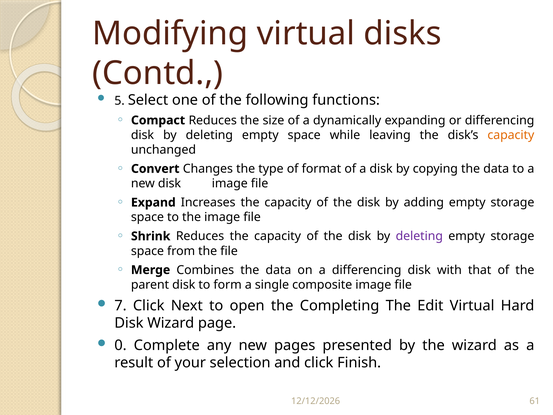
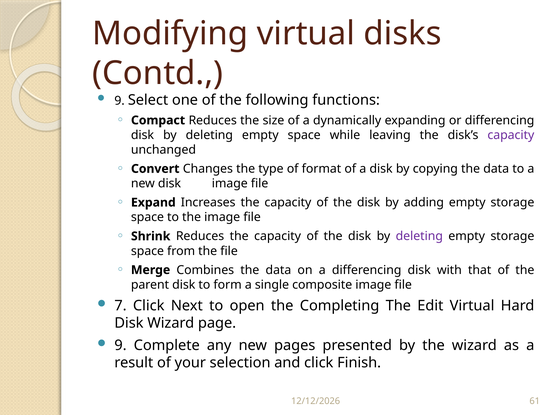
5: 5 -> 9 (120, 101)
capacity colour: orange -> purple (511, 135)
0: 0 -> 9 (120, 345)
